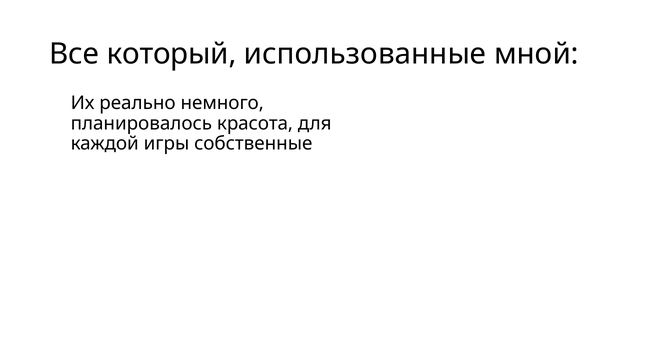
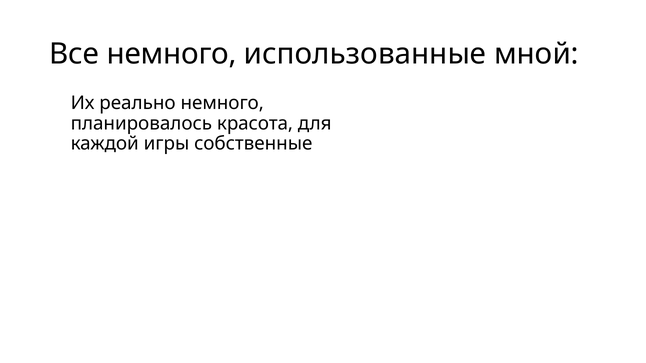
Все который: который -> немного (172, 54)
